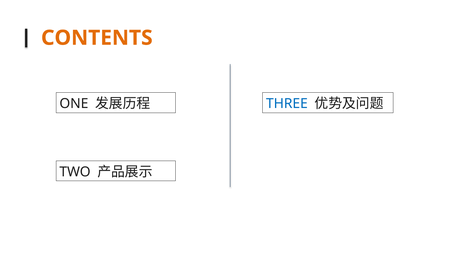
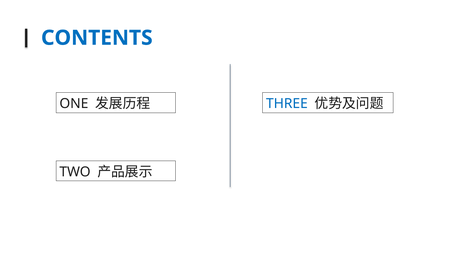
CONTENTS colour: orange -> blue (97, 38)
